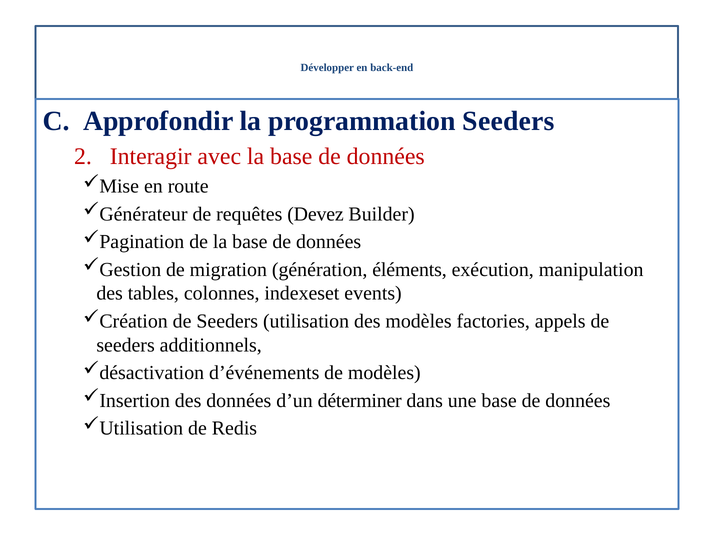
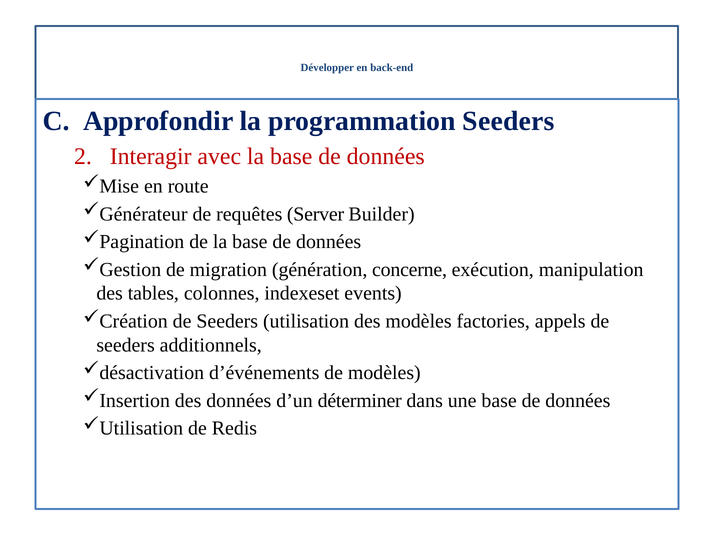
Devez: Devez -> Server (316, 214)
éléments: éléments -> concerne (410, 270)
